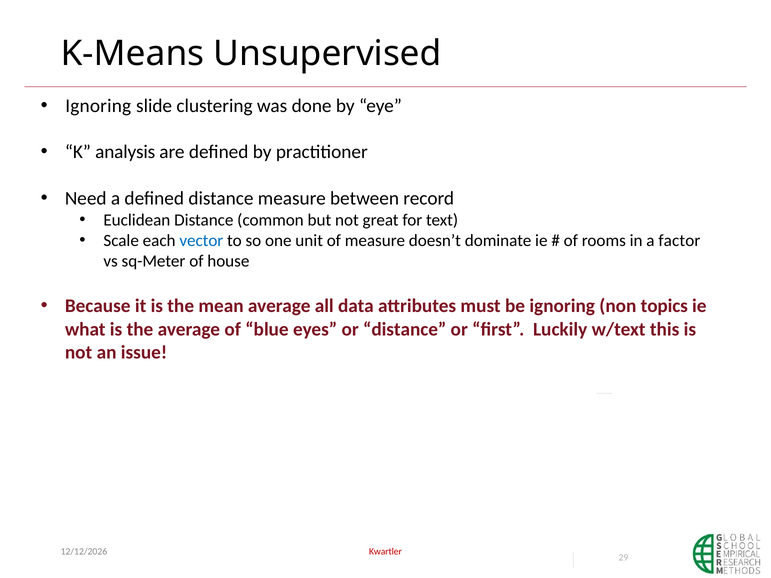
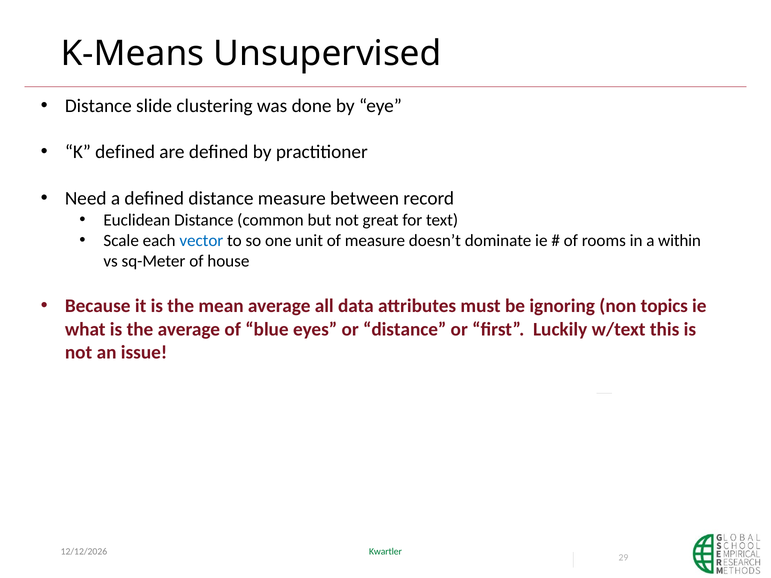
Ignoring: Ignoring -> Distance (98, 106)
K analysis: analysis -> defined (125, 152)
factor: factor -> within (680, 241)
Kwartler colour: red -> green (385, 552)
